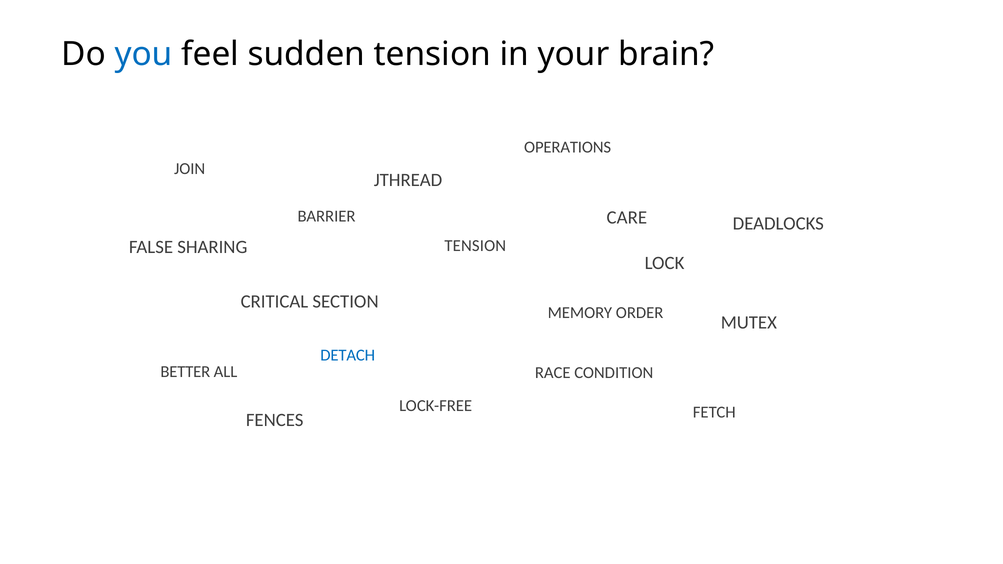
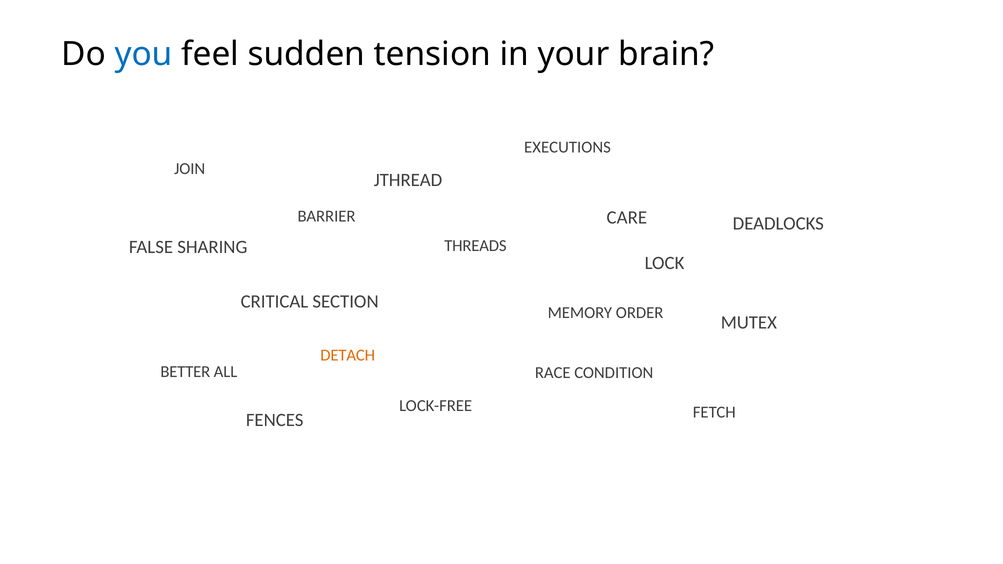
OPERATIONS: OPERATIONS -> EXECUTIONS (568, 147)
TENSION: TENSION -> THREADS (475, 246)
DETACH colour: blue -> orange (348, 356)
